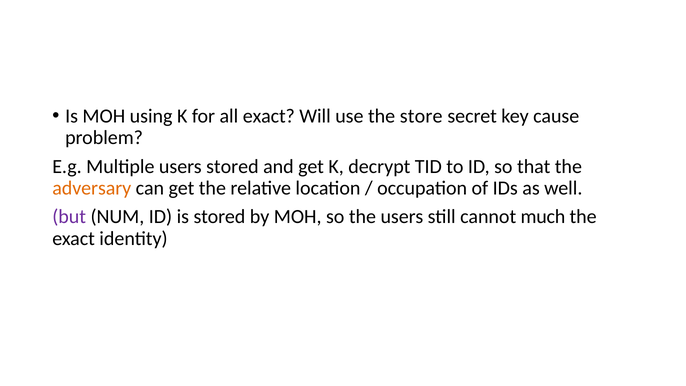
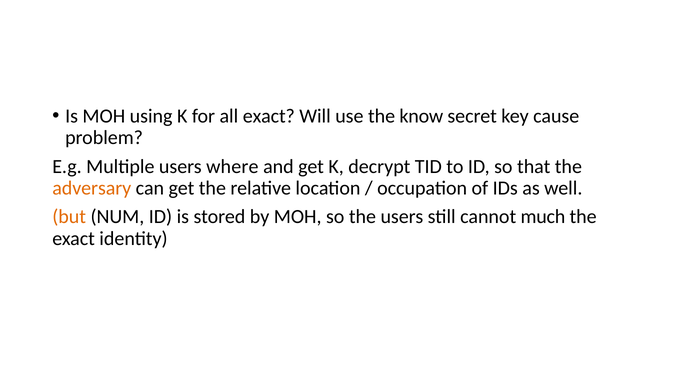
store: store -> know (421, 116)
users stored: stored -> where (232, 166)
but colour: purple -> orange (69, 217)
